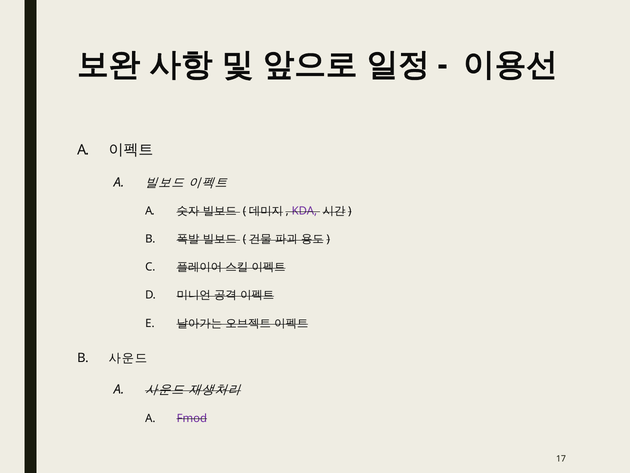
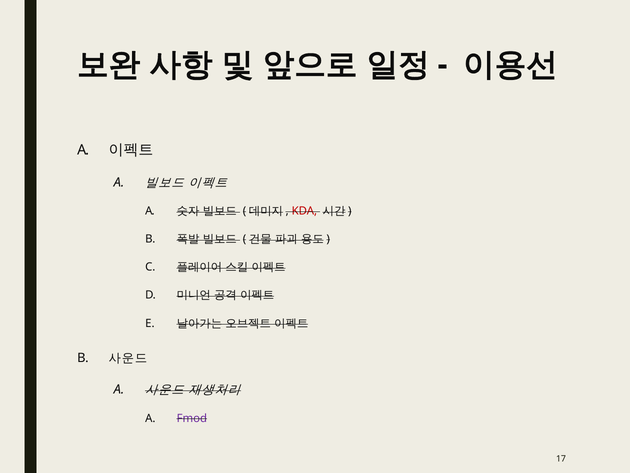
KDA colour: purple -> red (304, 211)
